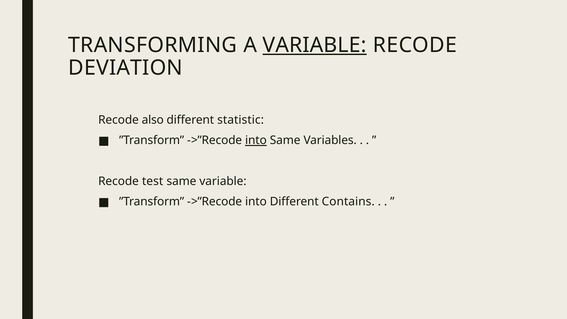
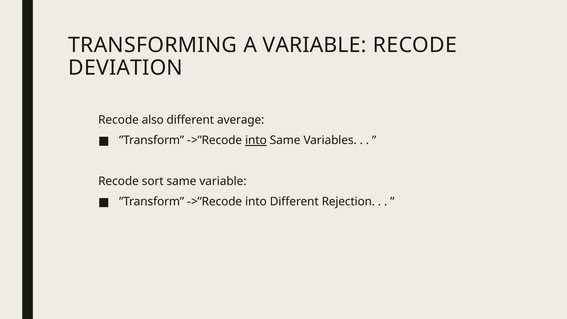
VARIABLE underline: present -> none (315, 45)
statistic: statistic -> average (241, 120)
test: test -> sort (153, 181)
Contains: Contains -> Rejection (348, 202)
